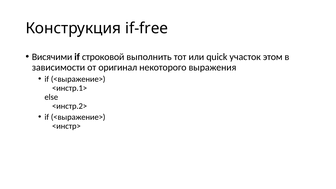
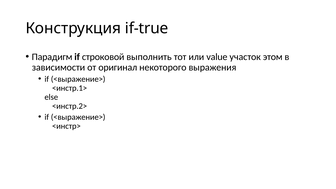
if-free: if-free -> if-true (147, 28)
Висячими: Висячими -> Парадигм (52, 57)
quick: quick -> value (217, 57)
